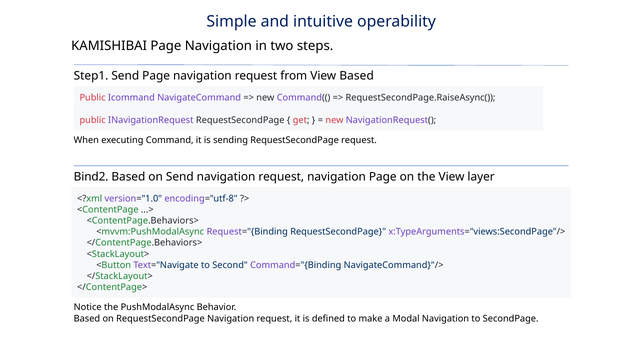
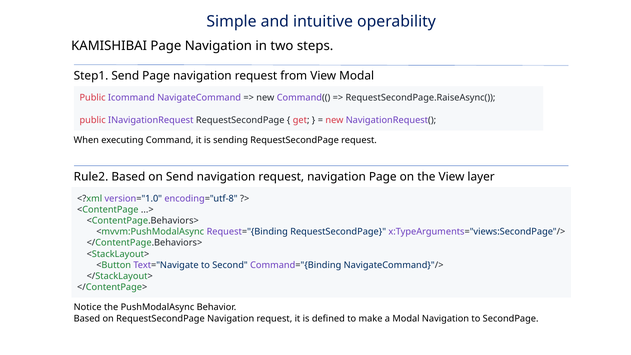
View Based: Based -> Modal (357, 76)
Bind2: Bind2 -> Rule2 (91, 177)
